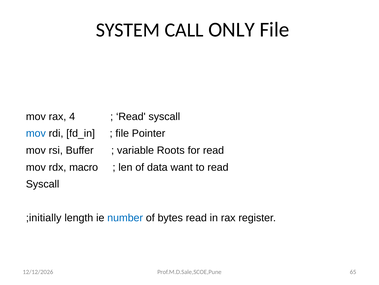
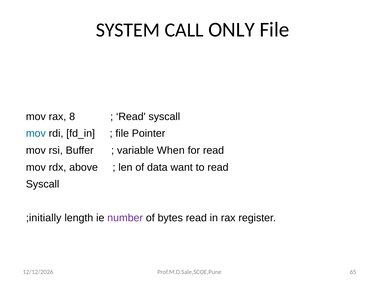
4: 4 -> 8 (72, 116)
Roots: Roots -> When (171, 150)
macro: macro -> above (84, 167)
number colour: blue -> purple (125, 217)
